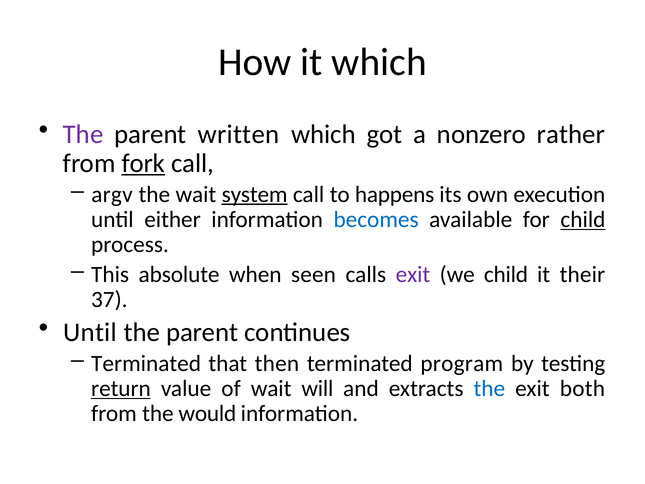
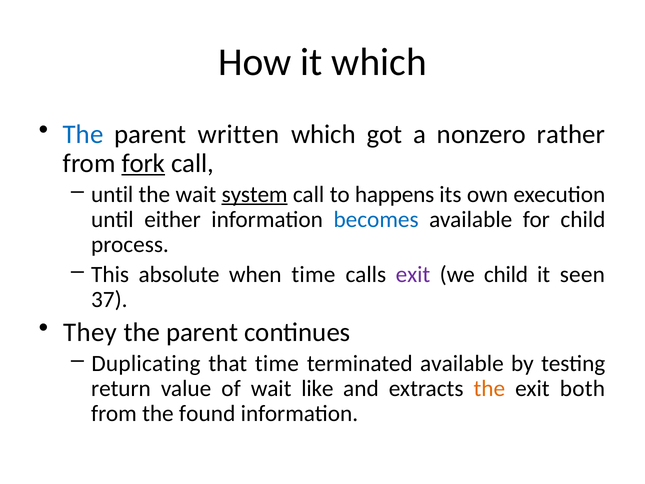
The colour: purple -> blue (83, 134)
argv: argv -> until (112, 194)
child underline: present -> none (583, 219)
when seen: seen -> time (313, 274)
their: their -> seen (582, 274)
Until: Until -> They (90, 332)
Terminated: Terminated -> Duplicating (146, 363)
that then: then -> time (277, 363)
terminated program: program -> available (462, 363)
return underline: present -> none (121, 388)
will: will -> like (317, 388)
the colour: blue -> orange (489, 388)
would: would -> found (207, 413)
